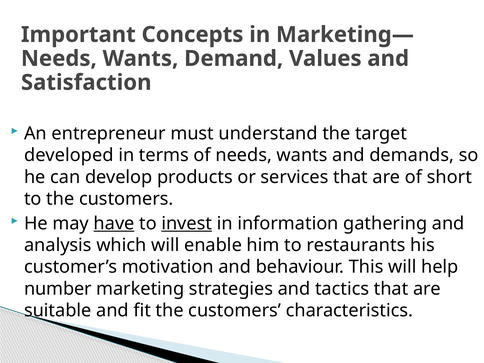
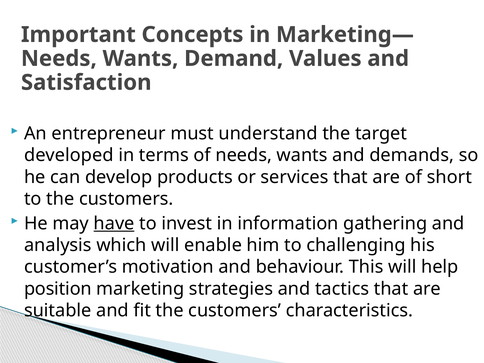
invest underline: present -> none (187, 223)
restaurants: restaurants -> challenging (356, 245)
number: number -> position (58, 289)
